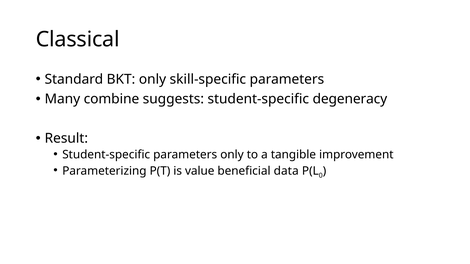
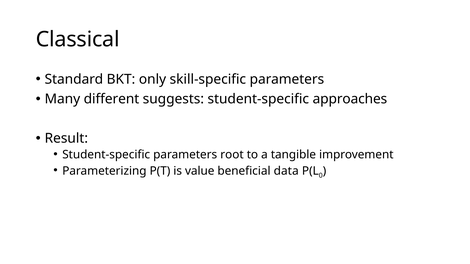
combine: combine -> different (111, 99)
degeneracy: degeneracy -> approaches (350, 99)
parameters only: only -> root (232, 155)
